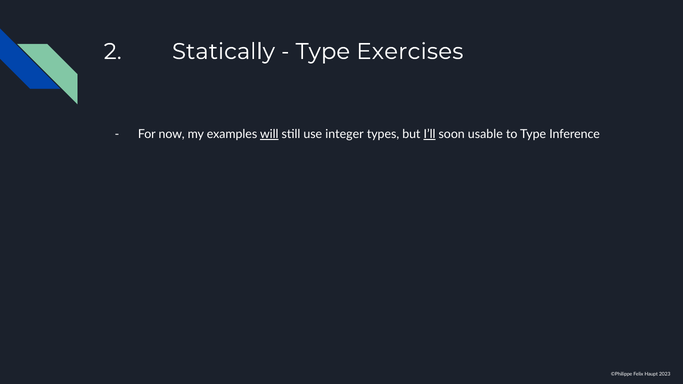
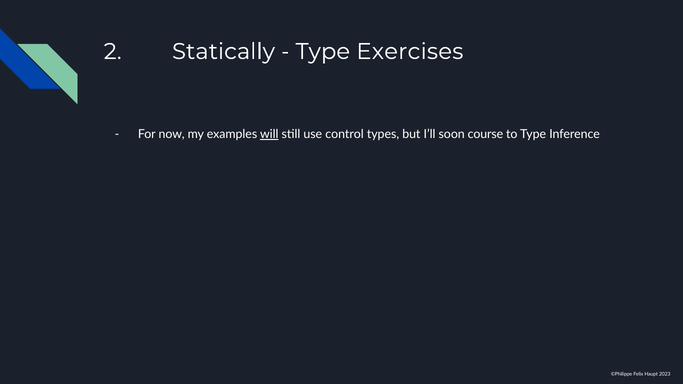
integer: integer -> control (345, 134)
I’ll underline: present -> none (430, 134)
usable: usable -> course (485, 134)
